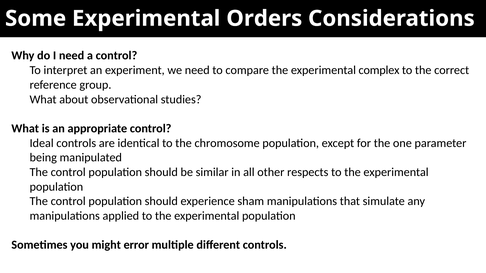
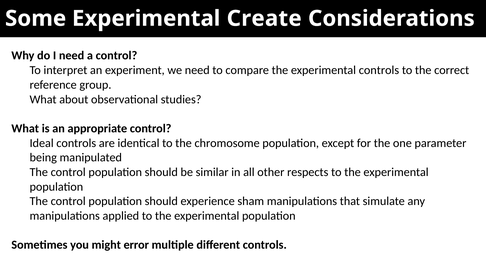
Orders: Orders -> Create (264, 19)
experimental complex: complex -> controls (379, 70)
